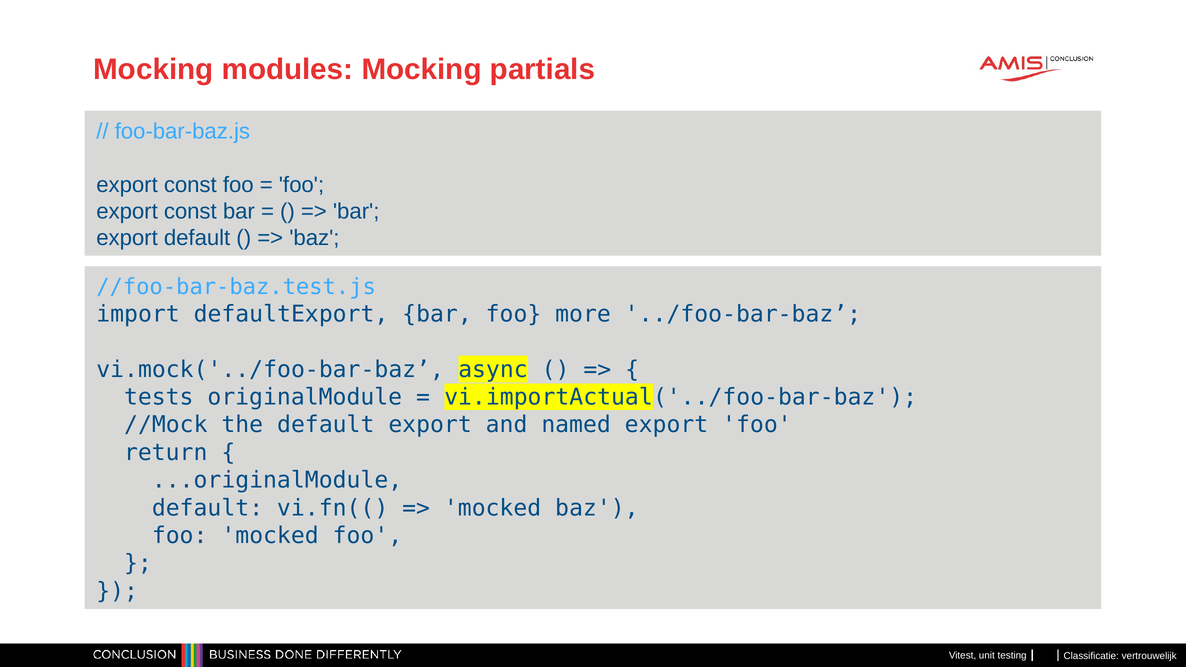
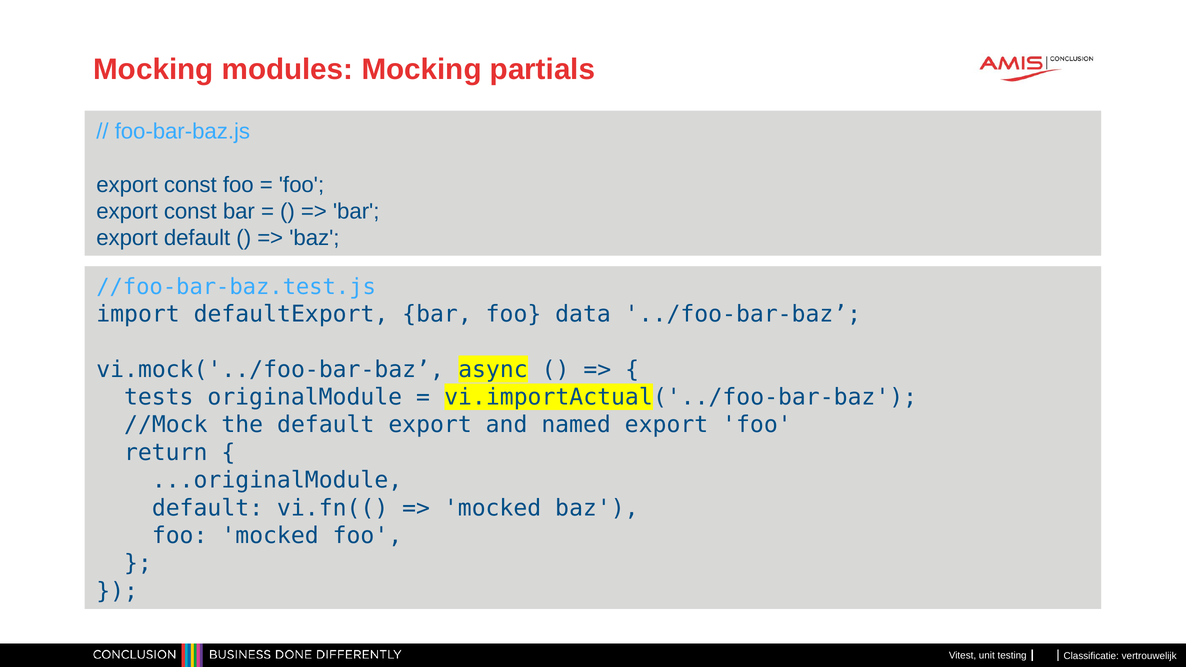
more: more -> data (583, 314)
